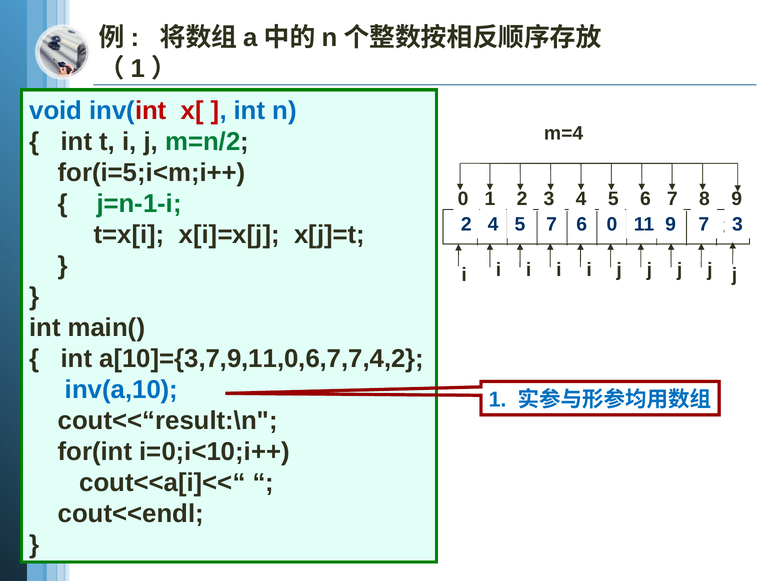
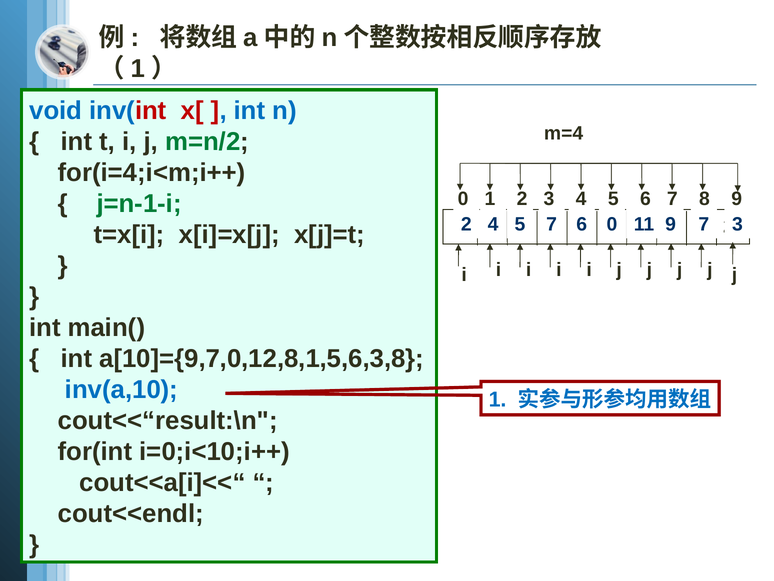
for(i=5;i<m;i++: for(i=5;i<m;i++ -> for(i=4;i<m;i++ (152, 173)
a[10]={3,7,9,11,0,6,7,7,4,2: a[10]={3,7,9,11,0,6,7,7,4,2 -> a[10]={9,7,0,12,8,1,5,6,3,8 (262, 358)
